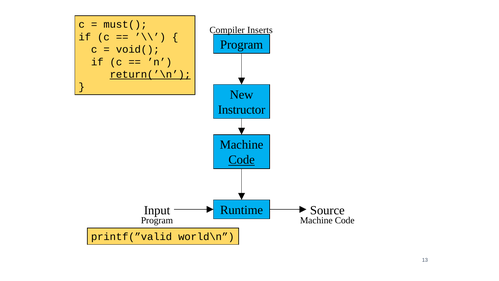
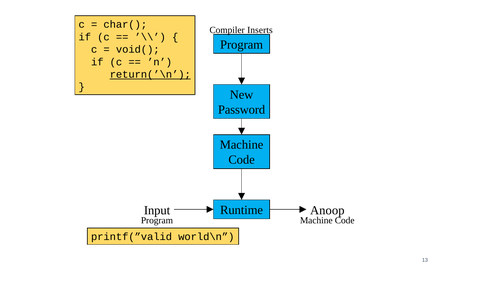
must(: must( -> char( (125, 24)
Instructor: Instructor -> Password (242, 110)
Code underline: present -> none (242, 160)
Source: Source -> Anoop (327, 210)
